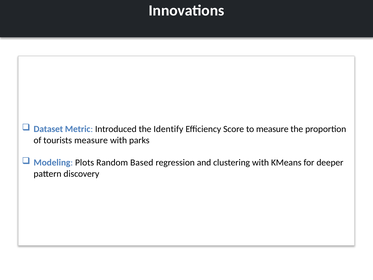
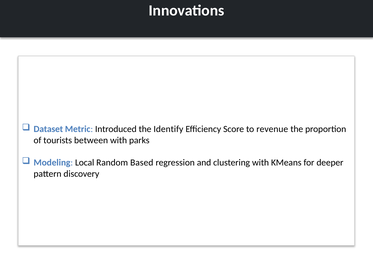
to measure: measure -> revenue (272, 129)
tourists measure: measure -> between (91, 140)
Plots: Plots -> Local (85, 162)
